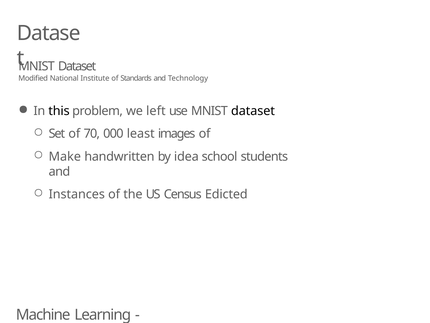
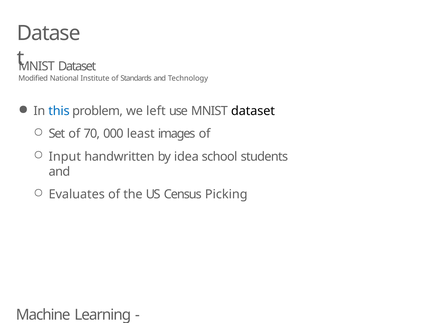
this colour: black -> blue (59, 111)
Make: Make -> Input (65, 156)
Instances: Instances -> Evaluates (77, 194)
Edicted: Edicted -> Picking (226, 194)
